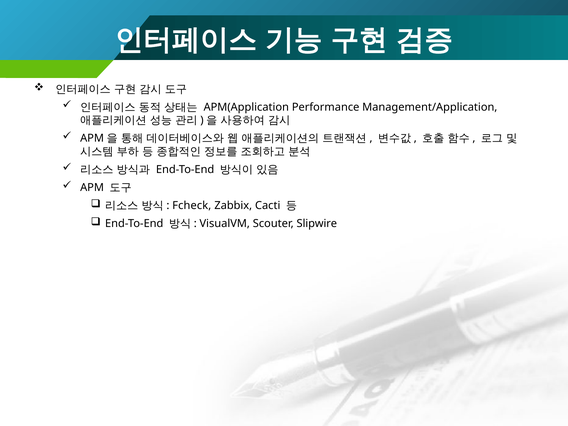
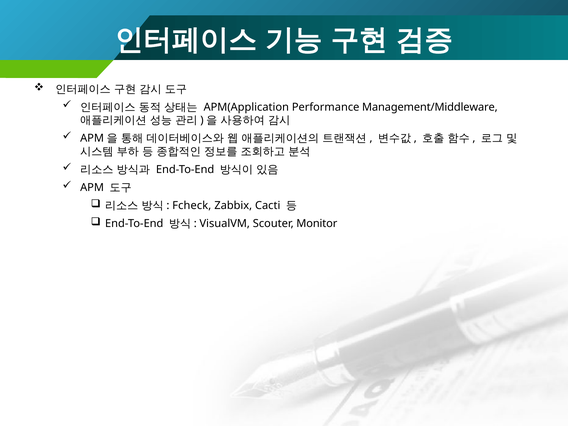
Management/Application: Management/Application -> Management/Middleware (430, 107)
Slipwire: Slipwire -> Monitor (317, 224)
